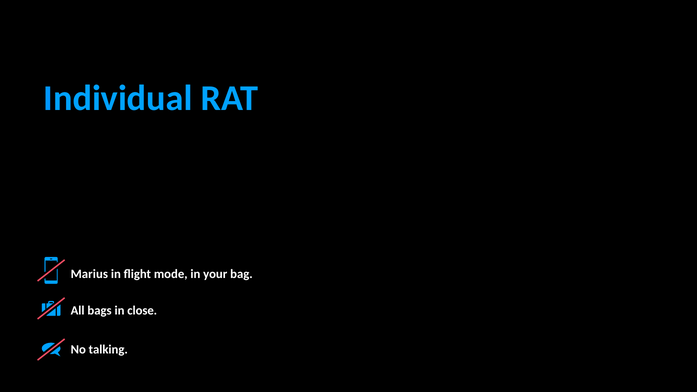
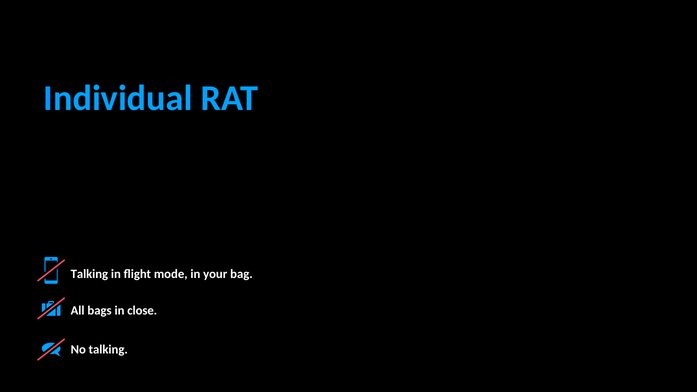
Marius: Marius -> Talking (89, 274)
